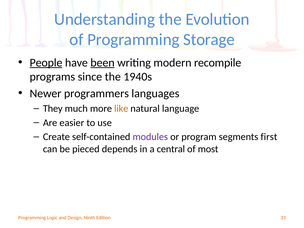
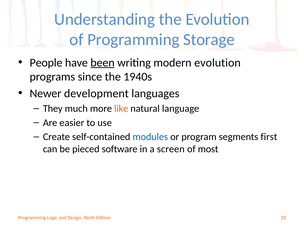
People underline: present -> none (46, 63)
modern recompile: recompile -> evolution (217, 63)
programmers: programmers -> development (96, 93)
modules colour: purple -> blue (150, 137)
depends: depends -> software (120, 149)
central: central -> screen (171, 149)
